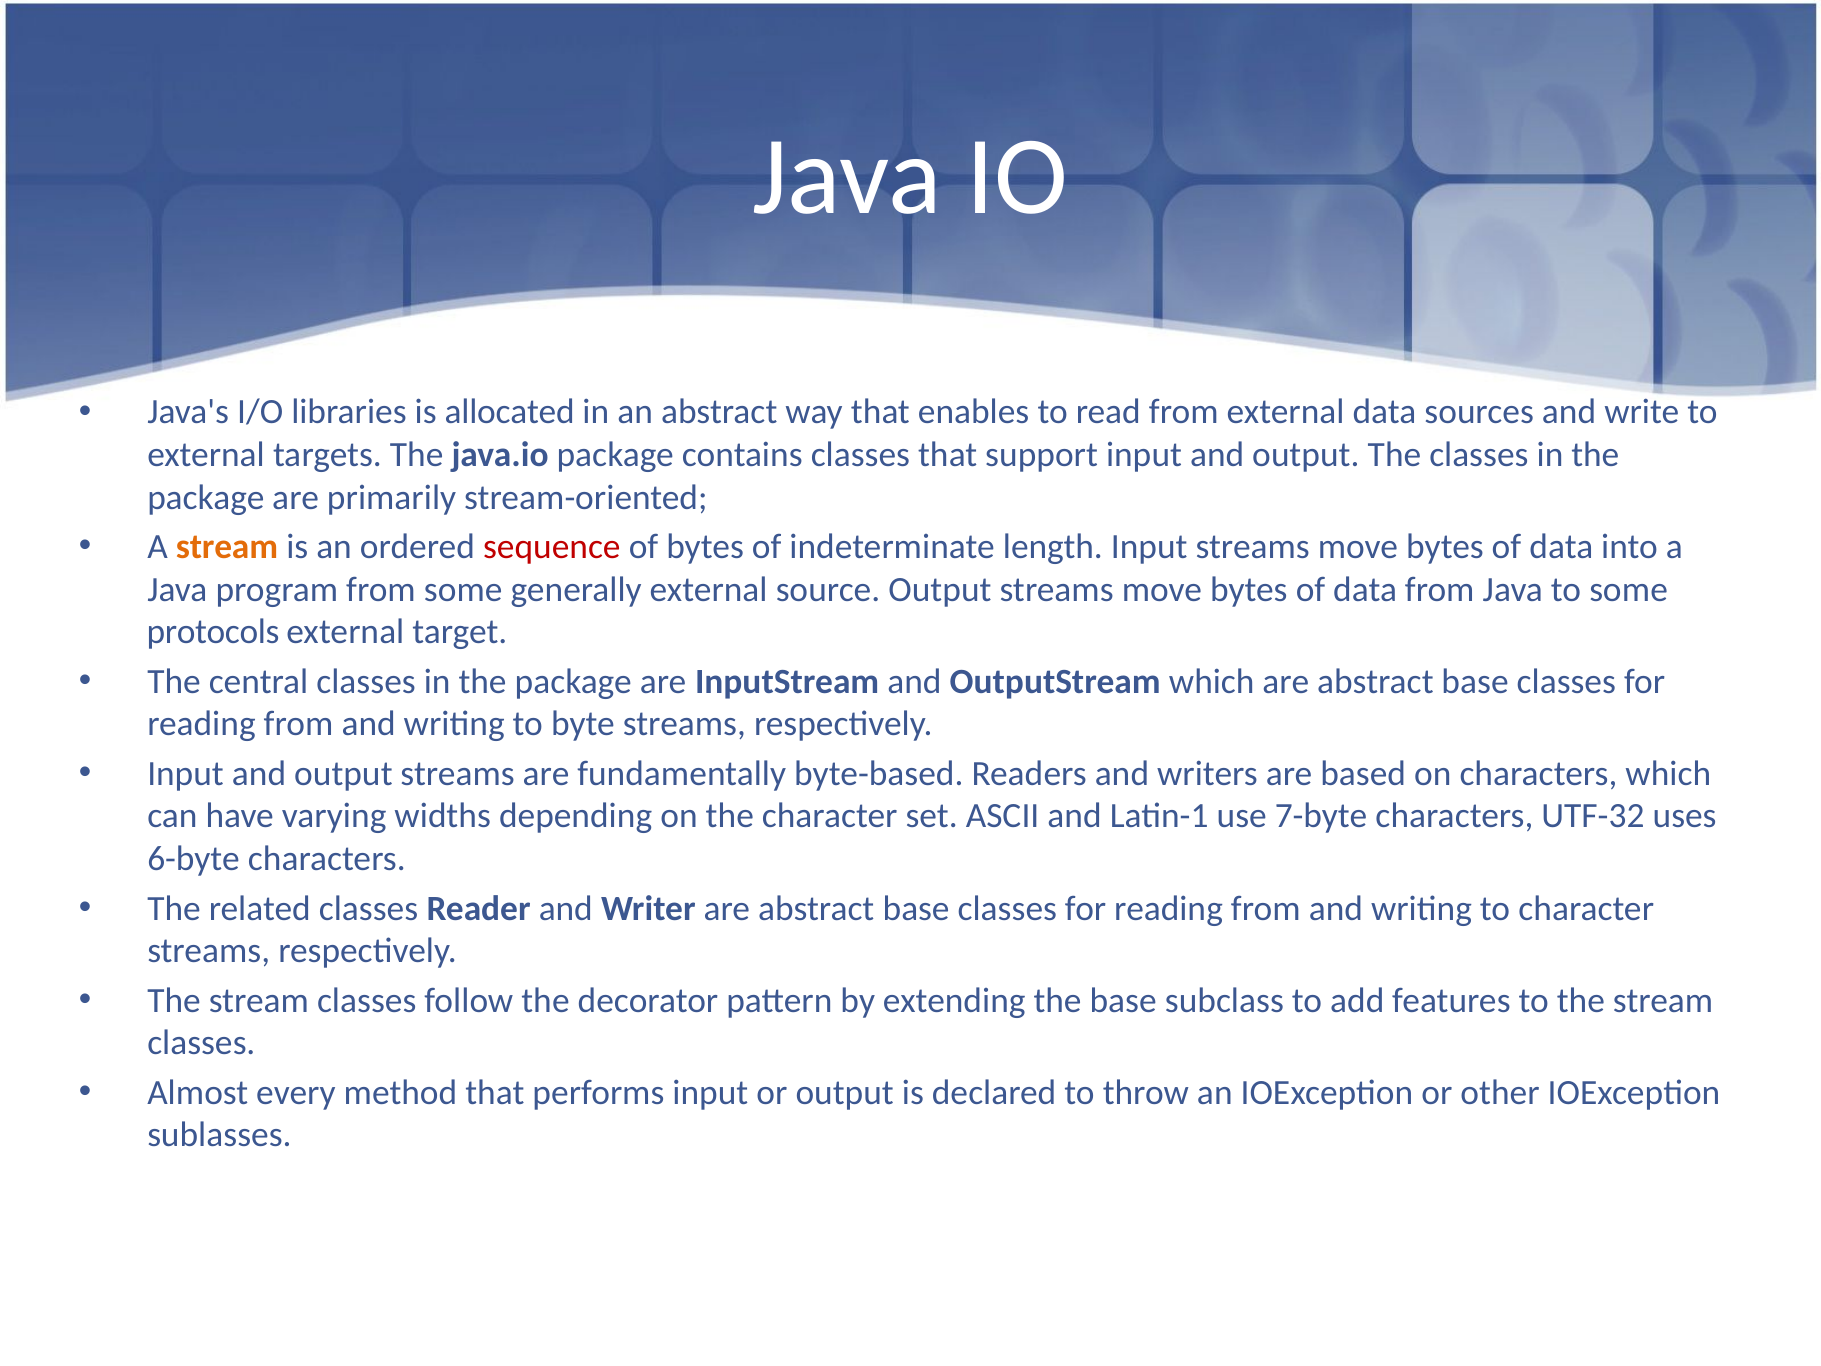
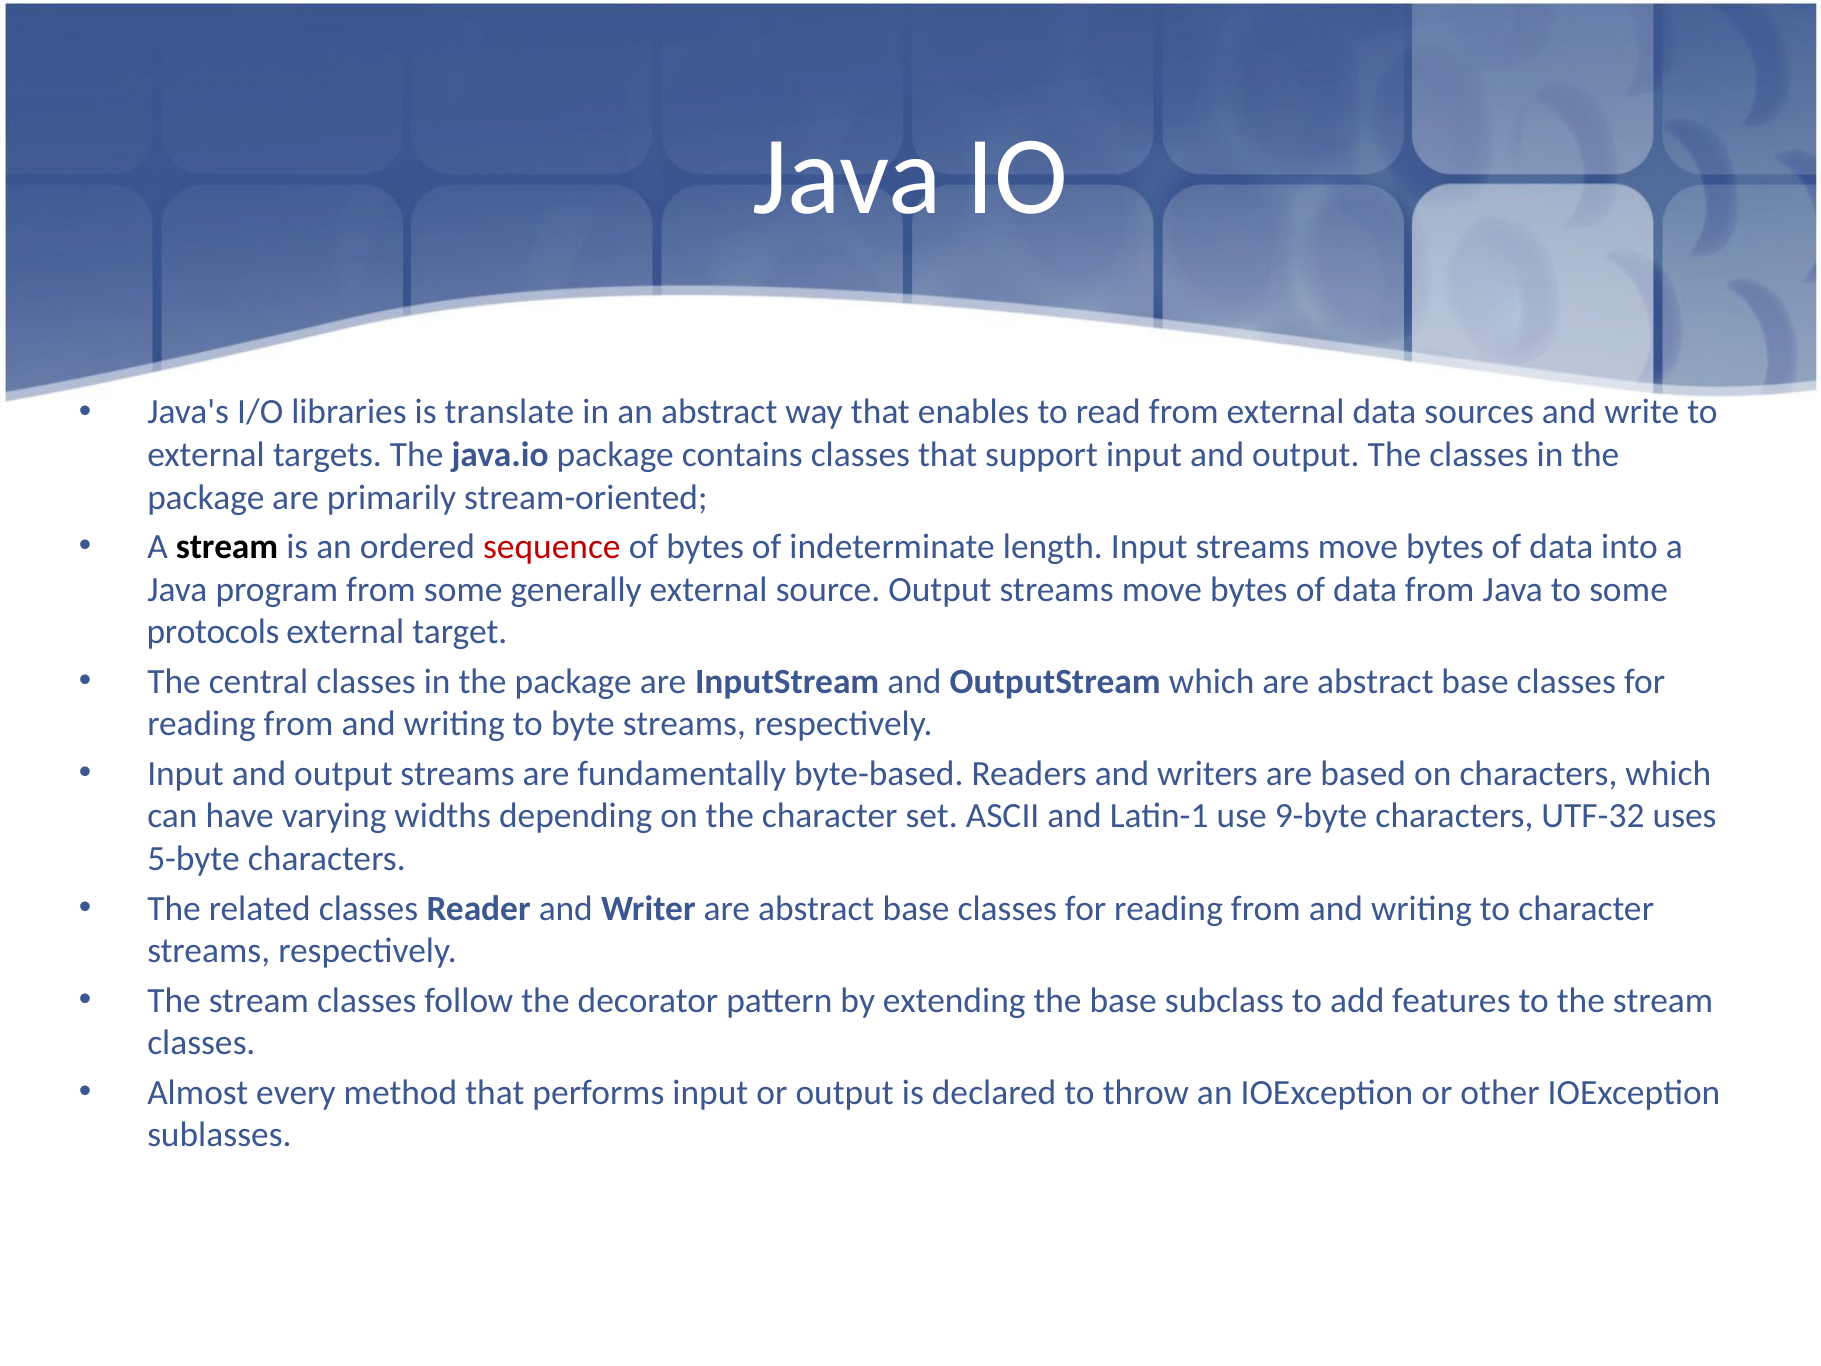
allocated: allocated -> translate (509, 412)
stream colour: orange -> black (227, 547)
7-byte: 7-byte -> 9-byte (1321, 816)
6-byte: 6-byte -> 5-byte (194, 859)
